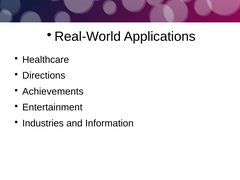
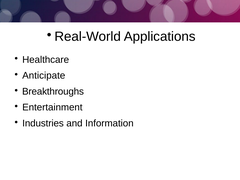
Directions: Directions -> Anticipate (44, 76)
Achievements: Achievements -> Breakthroughs (53, 91)
